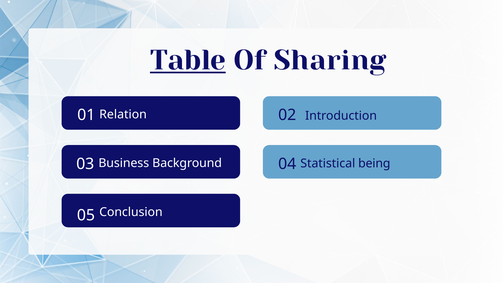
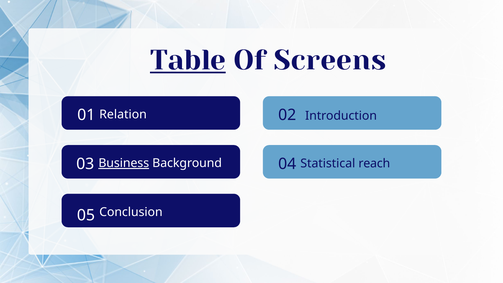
Sharing: Sharing -> Screens (330, 60)
Business underline: none -> present (124, 163)
being: being -> reach (374, 163)
